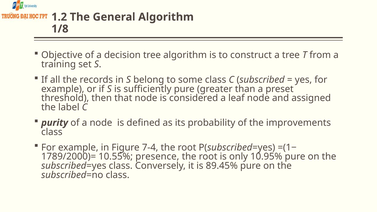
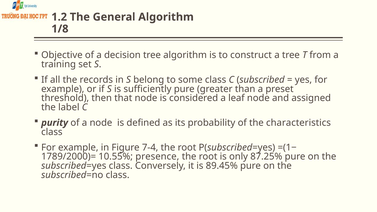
improvements: improvements -> characteristics (298, 123)
10.95%: 10.95% -> 87.25% (266, 157)
